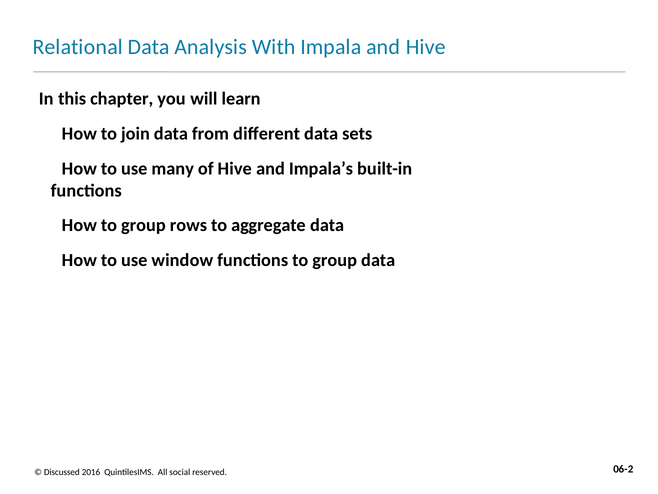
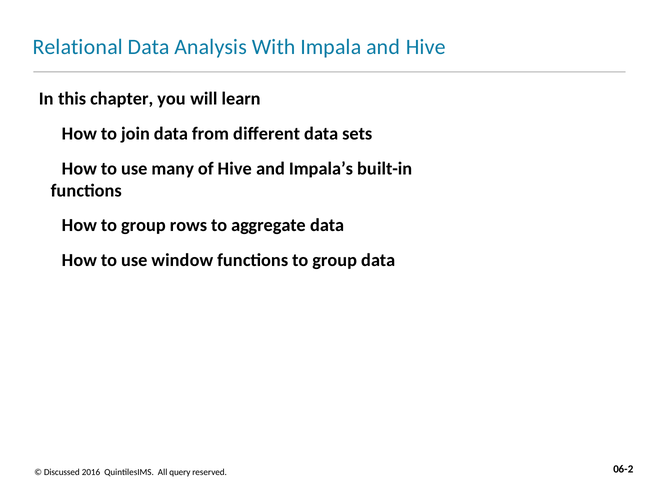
social: social -> query (180, 472)
